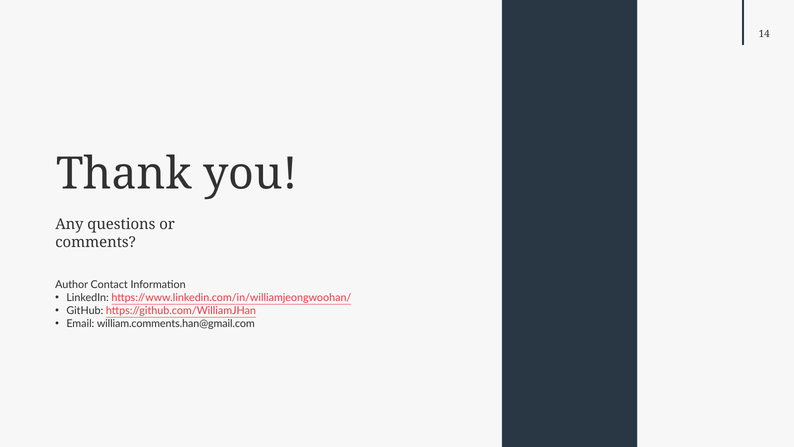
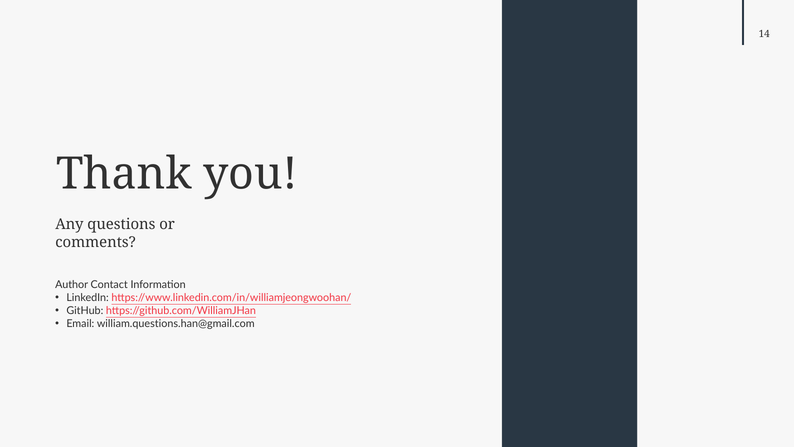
william.comments.han@gmail.com: william.comments.han@gmail.com -> william.questions.han@gmail.com (176, 323)
